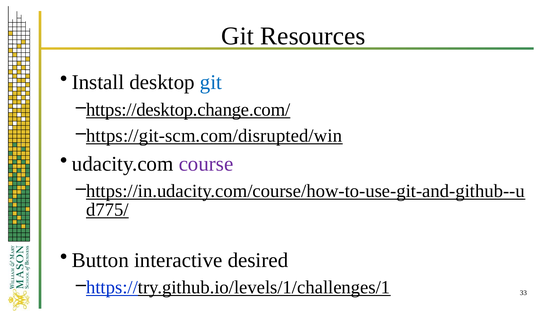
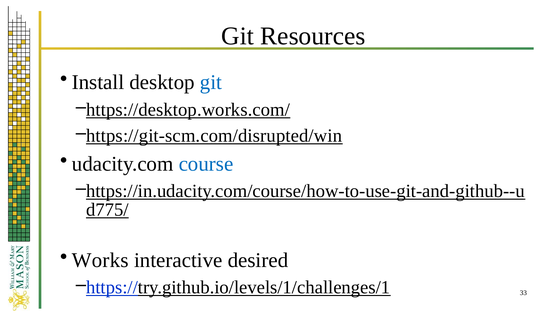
https://desktop.change.com/: https://desktop.change.com/ -> https://desktop.works.com/ (188, 110)
course colour: purple -> blue (206, 164)
Button: Button -> Works (100, 261)
